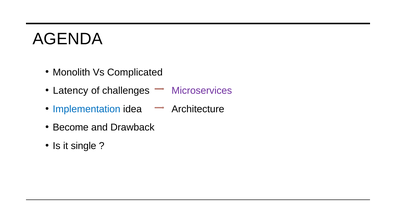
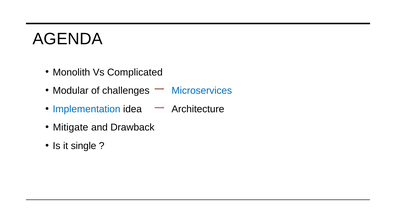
Latency: Latency -> Modular (71, 91)
Microservices colour: purple -> blue (202, 91)
Become: Become -> Mitigate (71, 127)
